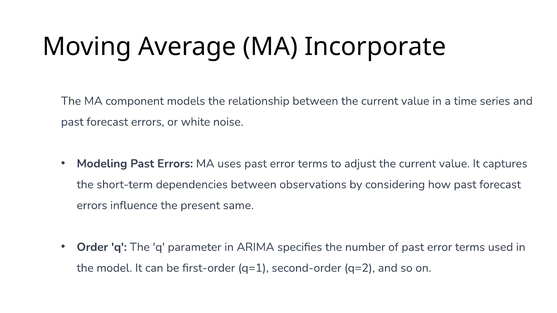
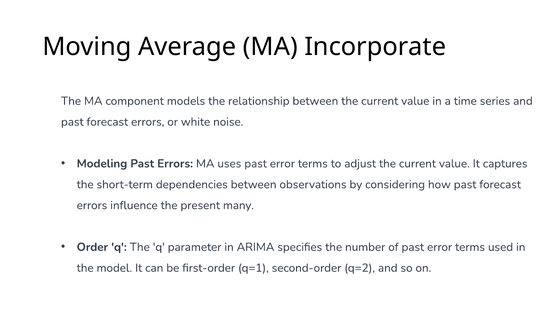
same: same -> many (238, 206)
